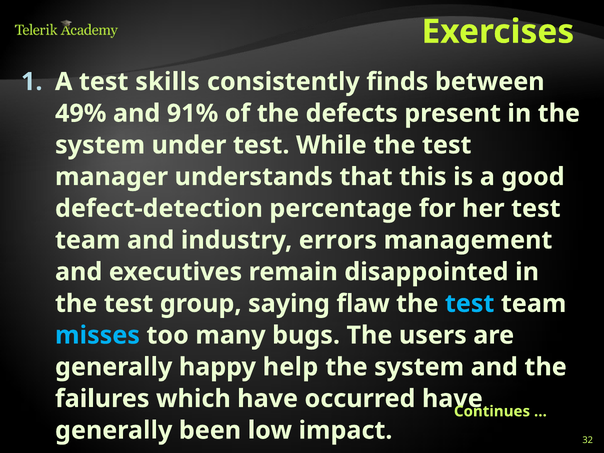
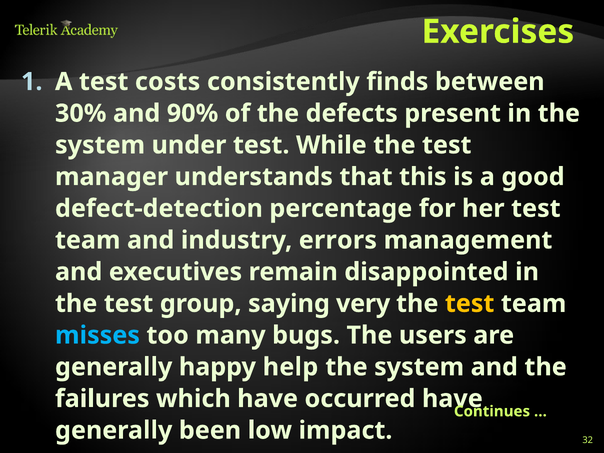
skills: skills -> costs (168, 82)
49%: 49% -> 30% (81, 113)
91%: 91% -> 90% (193, 113)
flaw: flaw -> very (363, 304)
test colour: light blue -> yellow (470, 304)
